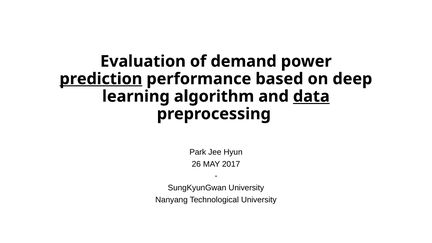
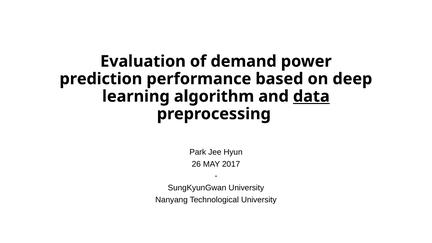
prediction underline: present -> none (101, 79)
